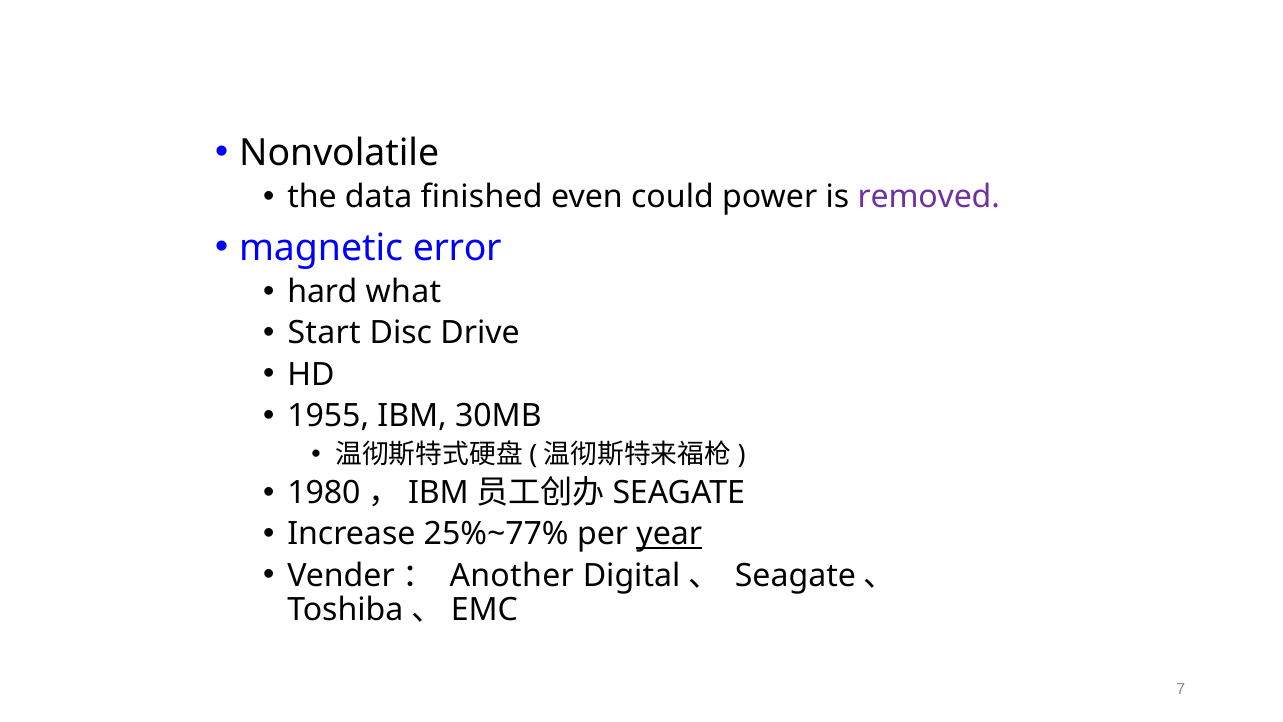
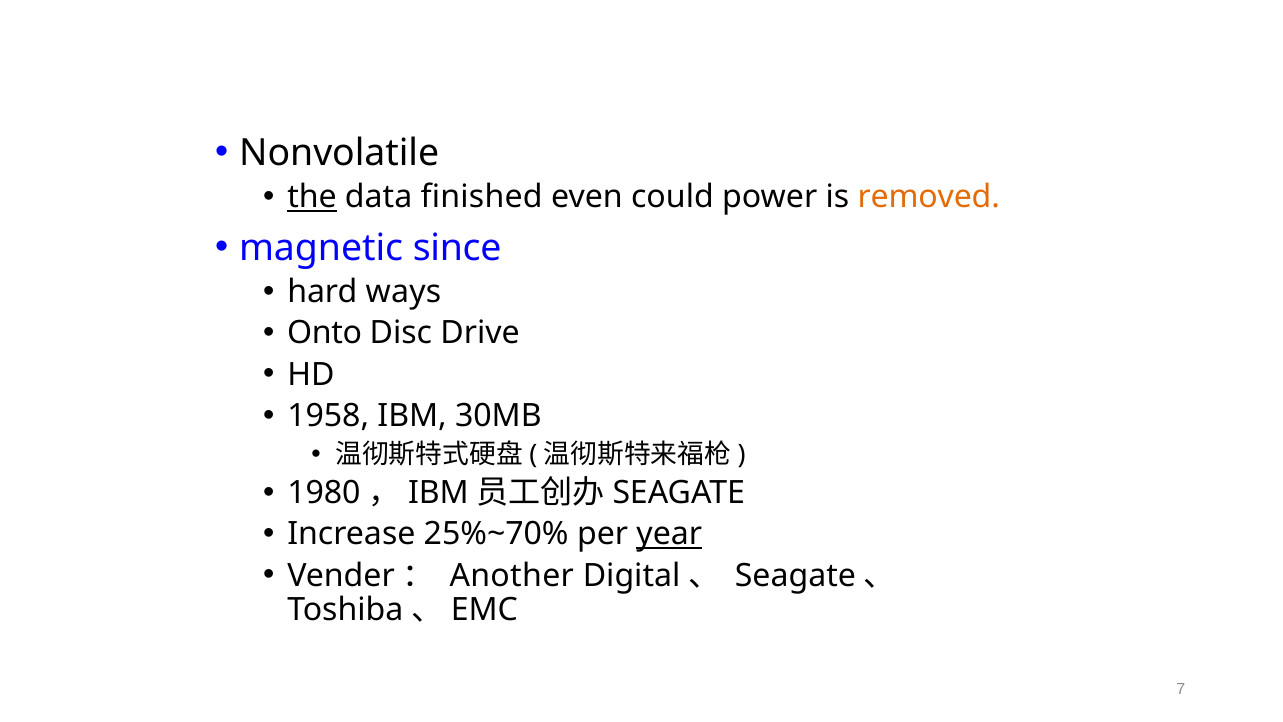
the underline: none -> present (312, 197)
removed colour: purple -> orange (929, 197)
error: error -> since (457, 248)
what: what -> ways (403, 292)
Start: Start -> Onto (324, 333)
1955: 1955 -> 1958 (328, 416)
25%~77%: 25%~77% -> 25%~70% (496, 534)
